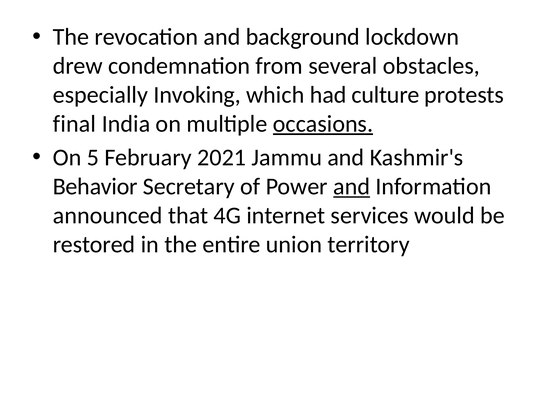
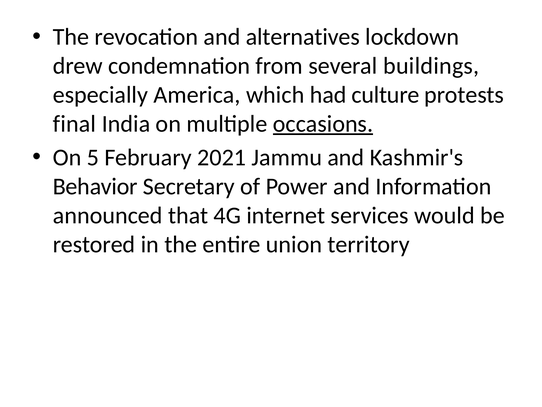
background: background -> alternatives (303, 37)
obstacles: obstacles -> buildings (431, 66)
Invoking: Invoking -> America (197, 95)
and underline: present -> none (352, 186)
